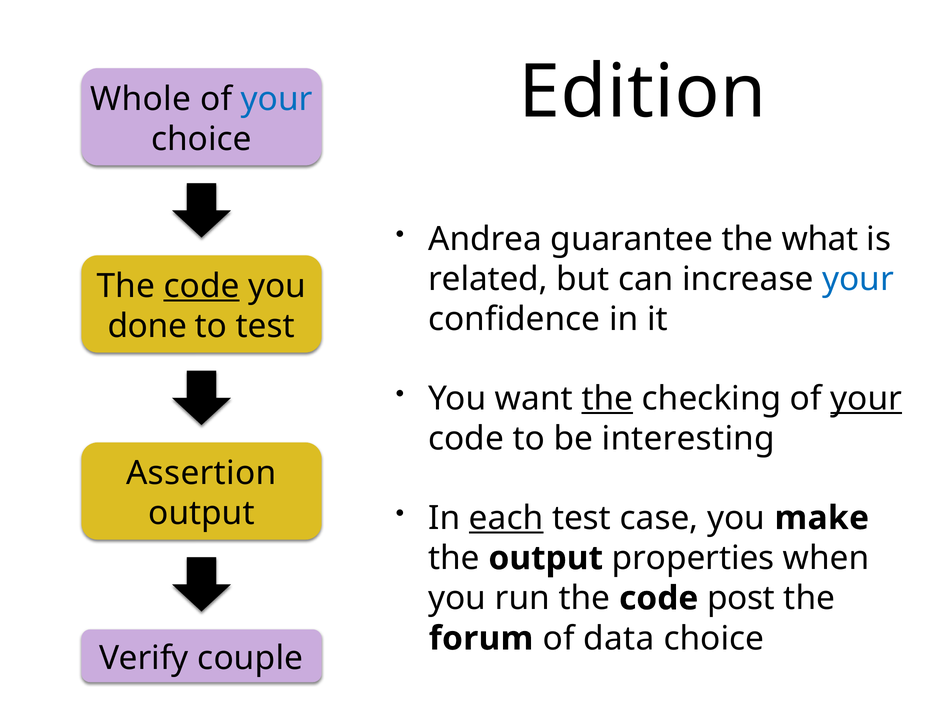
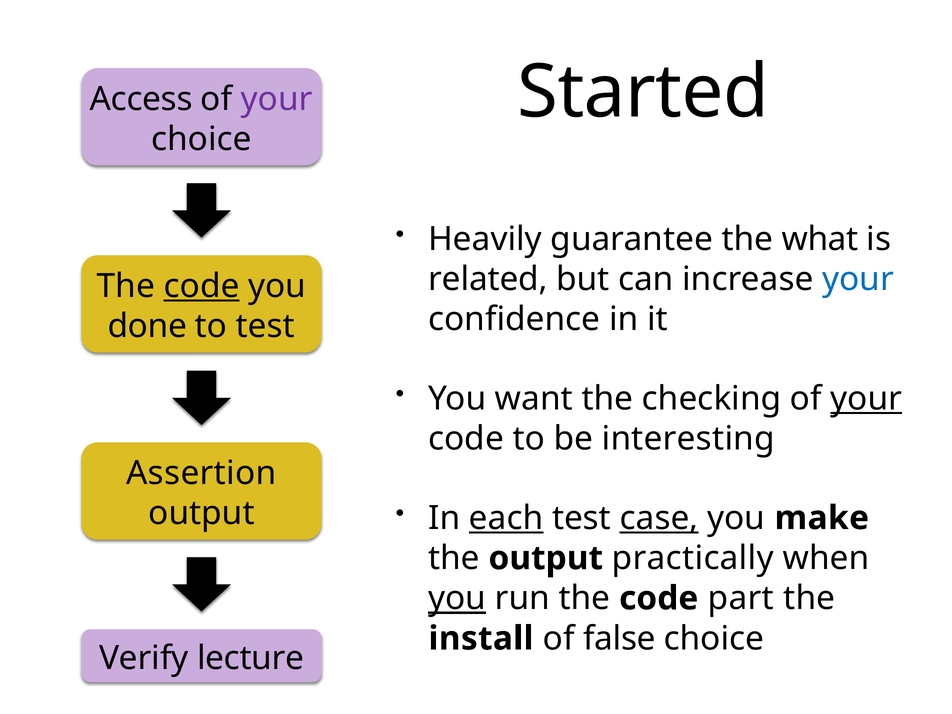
Edition: Edition -> Started (643, 92)
Whole: Whole -> Access (141, 99)
your colour: blue -> purple (277, 99)
Andrea: Andrea -> Heavily (485, 239)
the underline: present -> none (607, 399)
case underline: none -> present (659, 518)
properties: properties -> practically (693, 558)
you underline: none -> present (457, 598)
post: post -> part (741, 598)
forum: forum -> install (481, 639)
data: data -> false (619, 639)
couple: couple -> lecture (251, 658)
